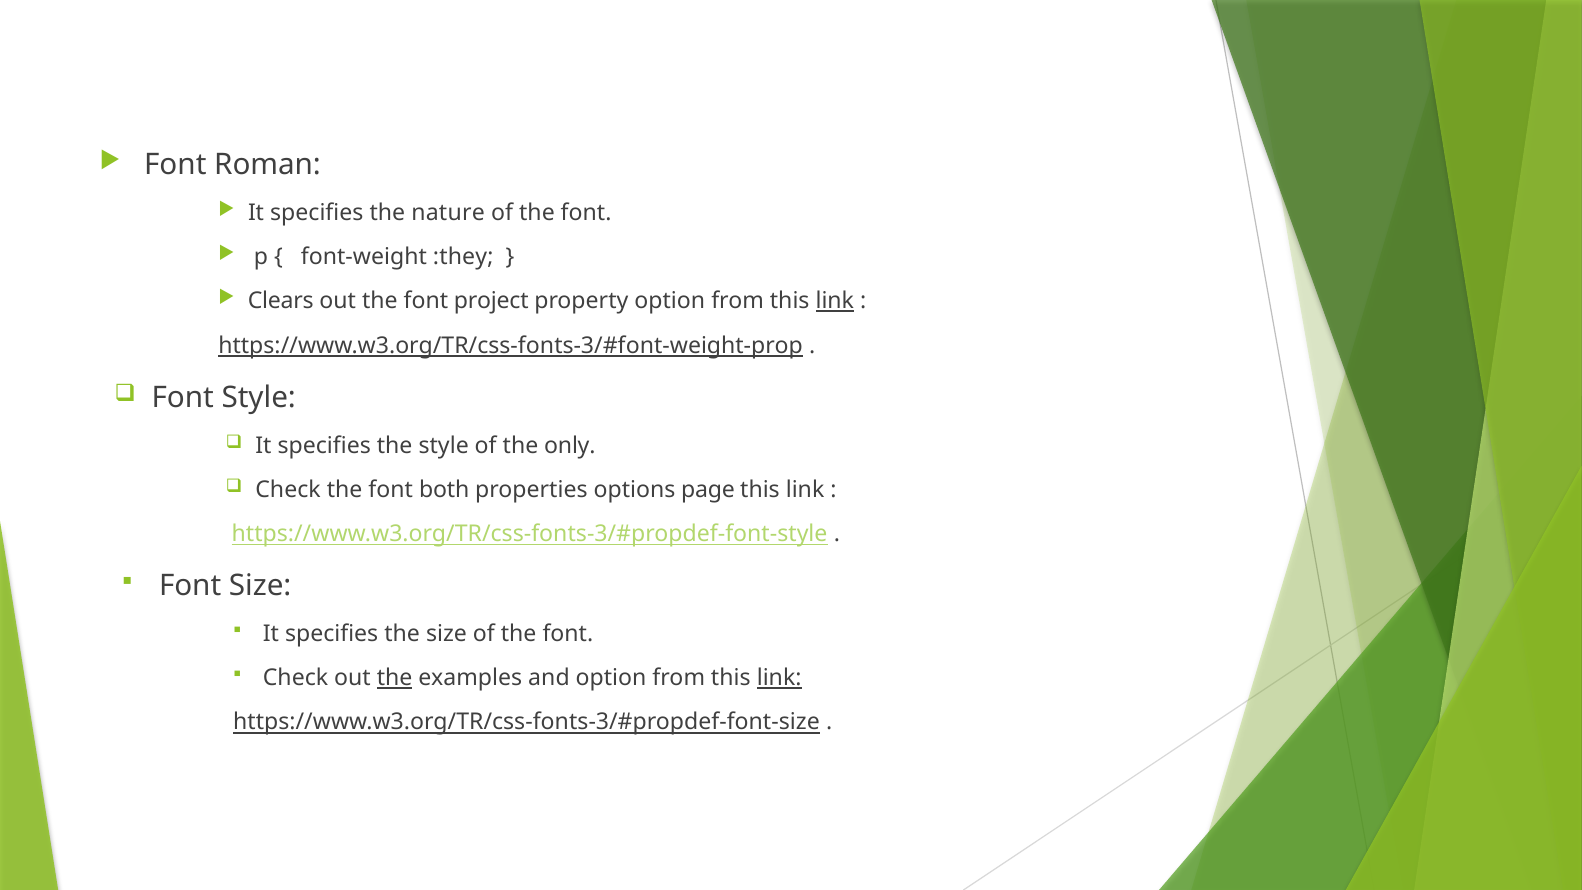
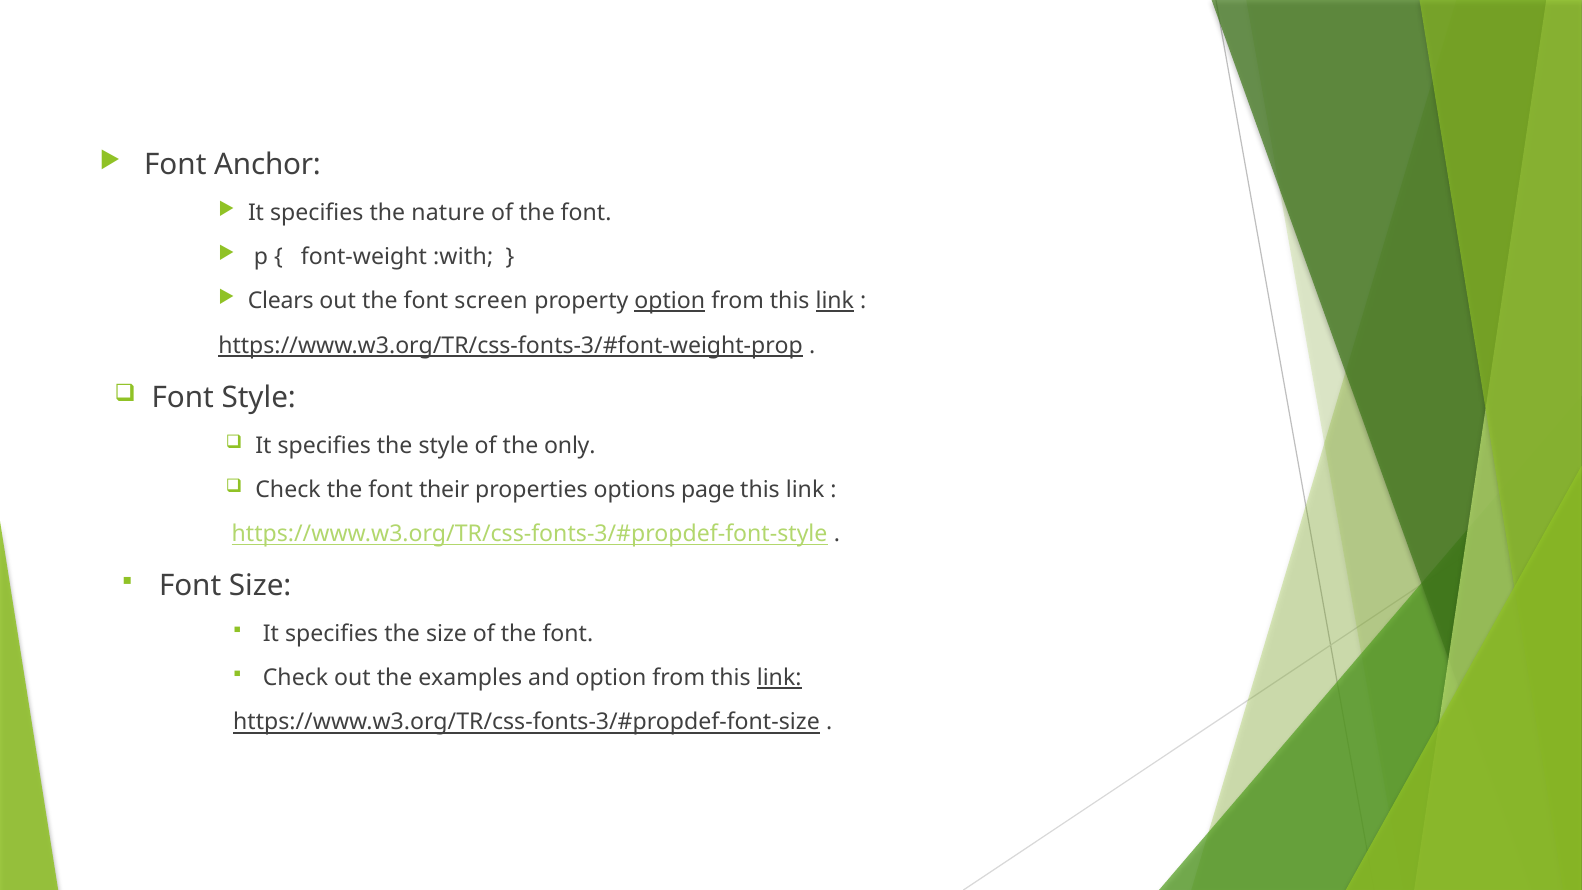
Roman: Roman -> Anchor (268, 165)
:they: :they -> :with (463, 257)
project: project -> screen (491, 301)
option underline: none -> present (670, 301)
both: both -> their (444, 490)
the underline: present -> none (395, 678)
